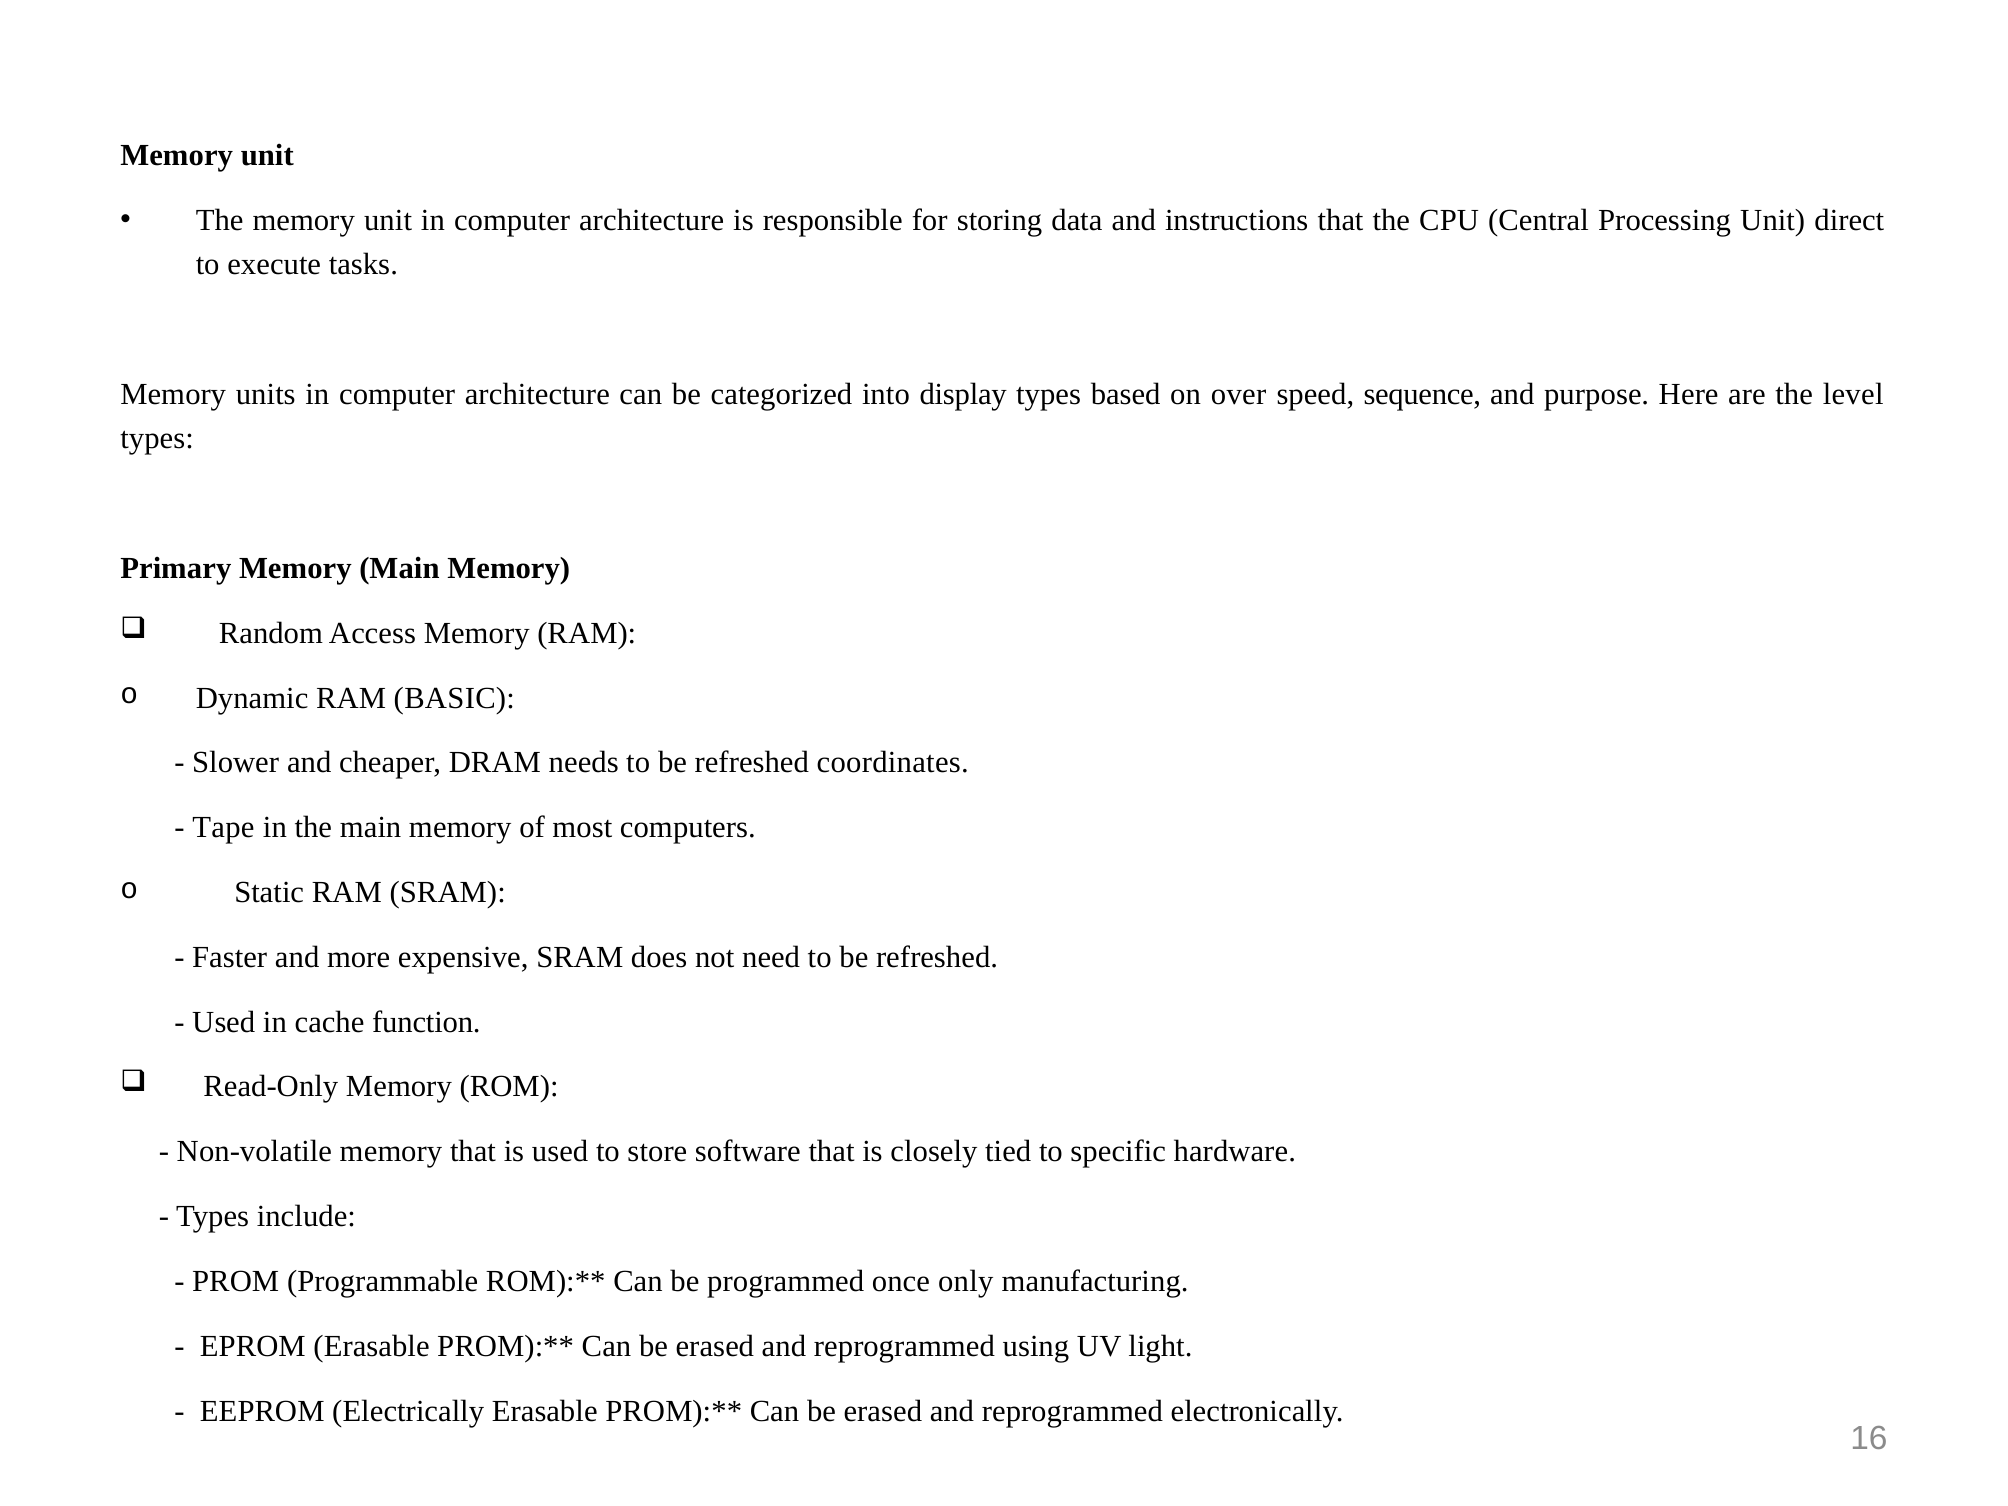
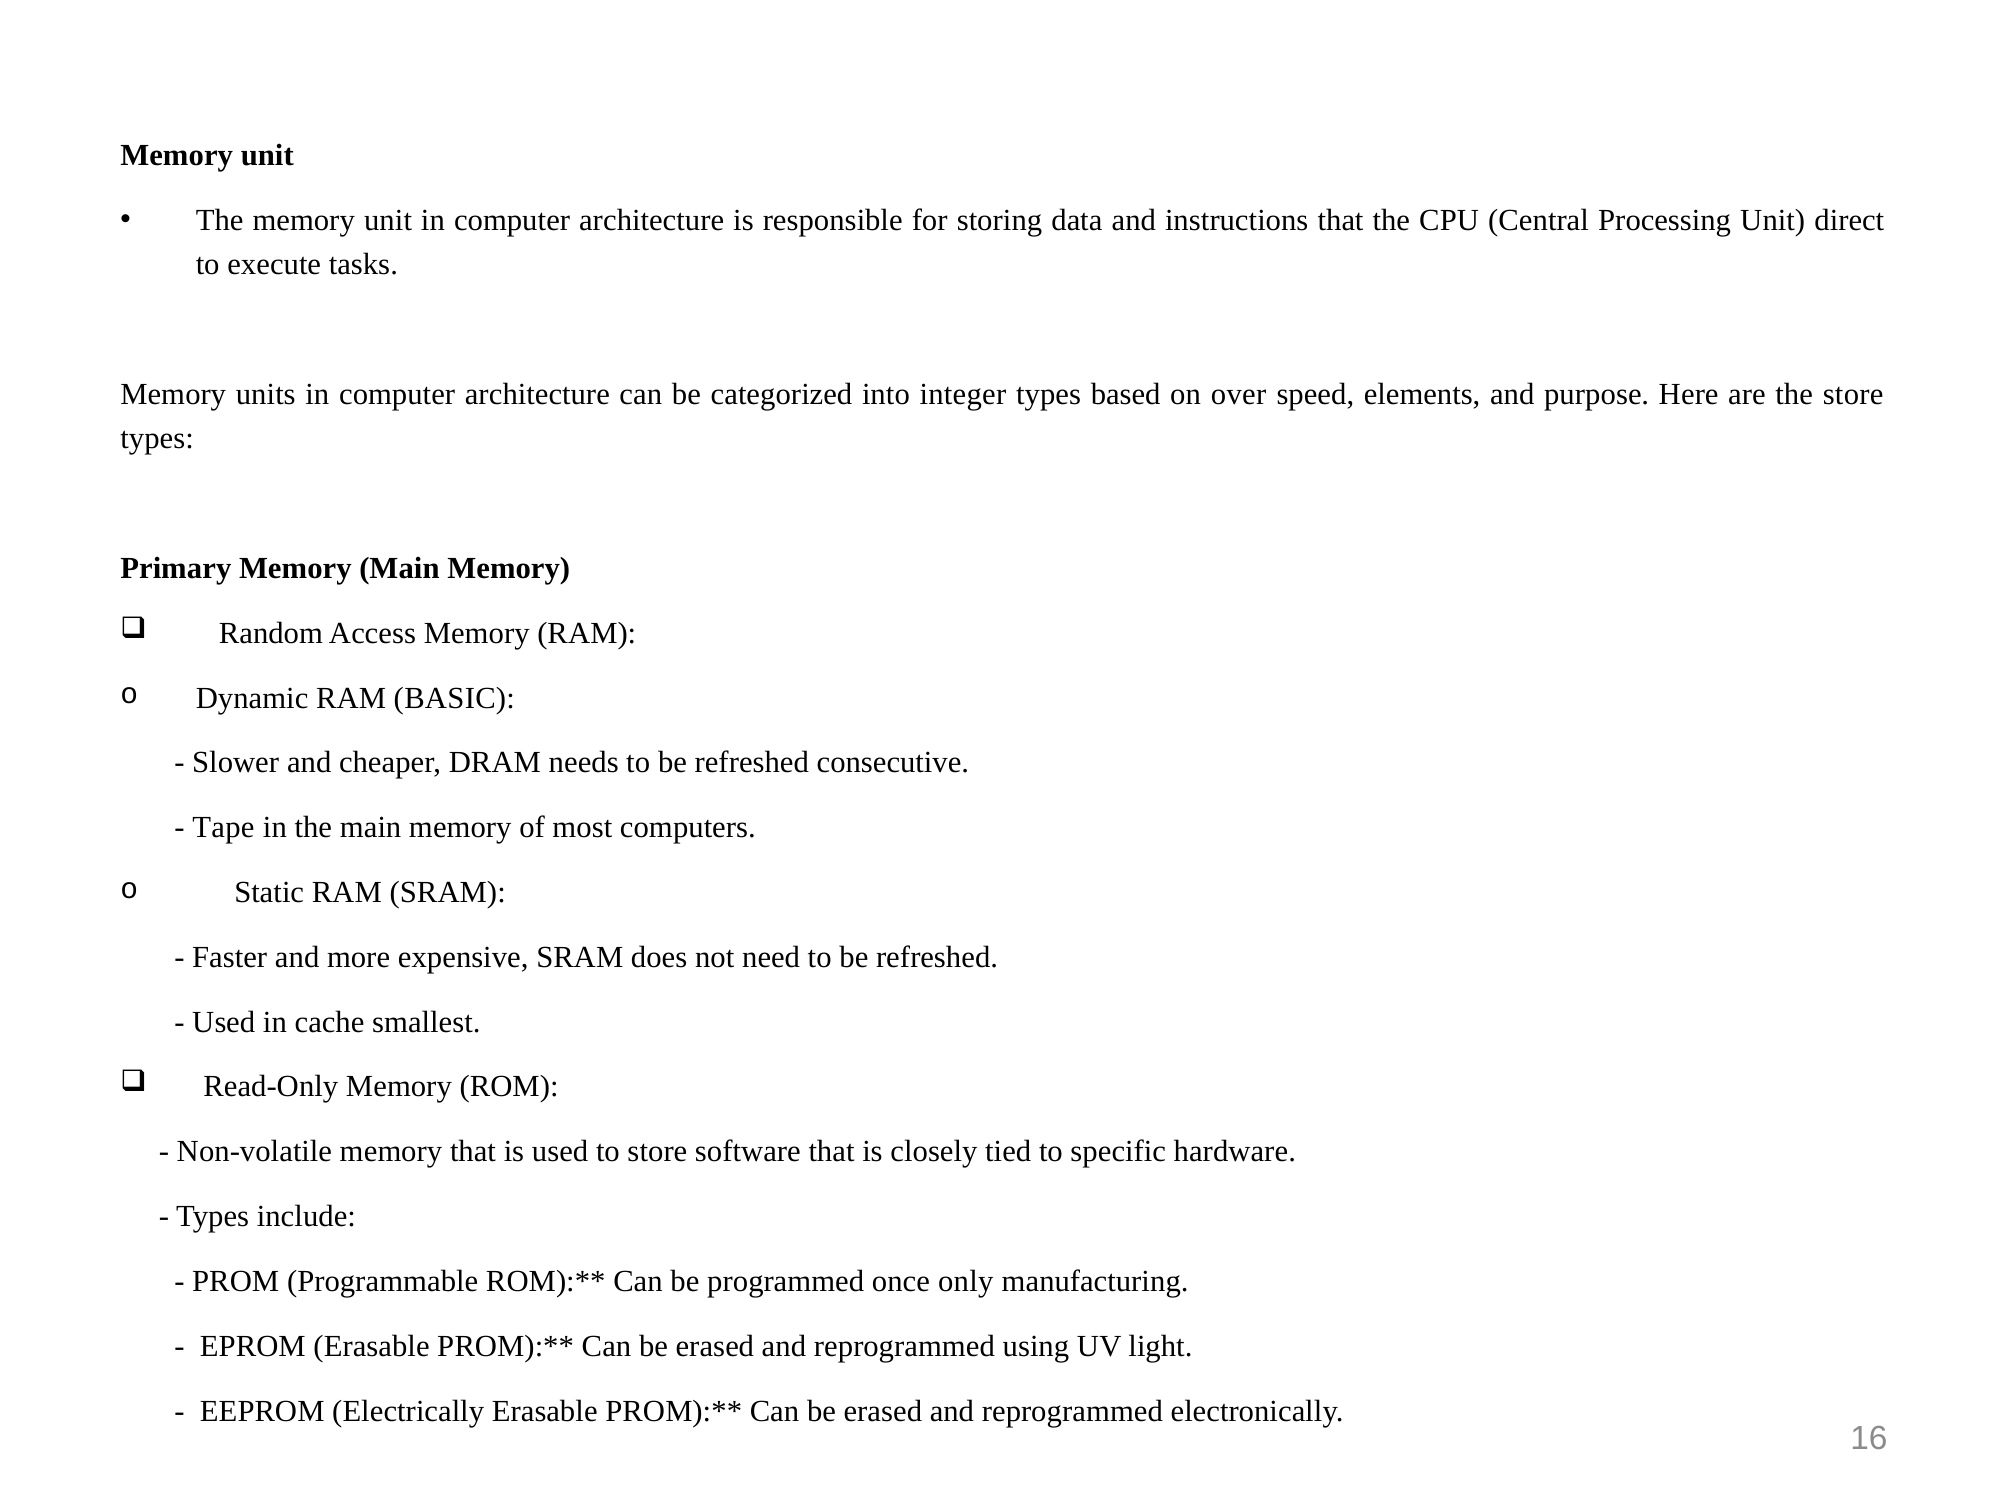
display: display -> integer (963, 394)
sequence: sequence -> elements (1422, 394)
the level: level -> store (1853, 394)
coordinates: coordinates -> consecutive (893, 763)
function: function -> smallest (426, 1022)
